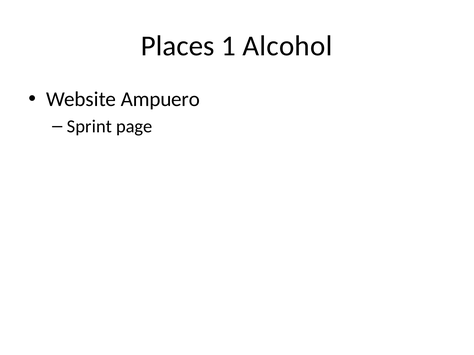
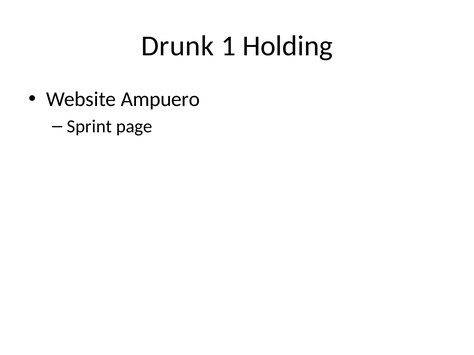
Places: Places -> Drunk (178, 46)
Alcohol: Alcohol -> Holding (288, 46)
